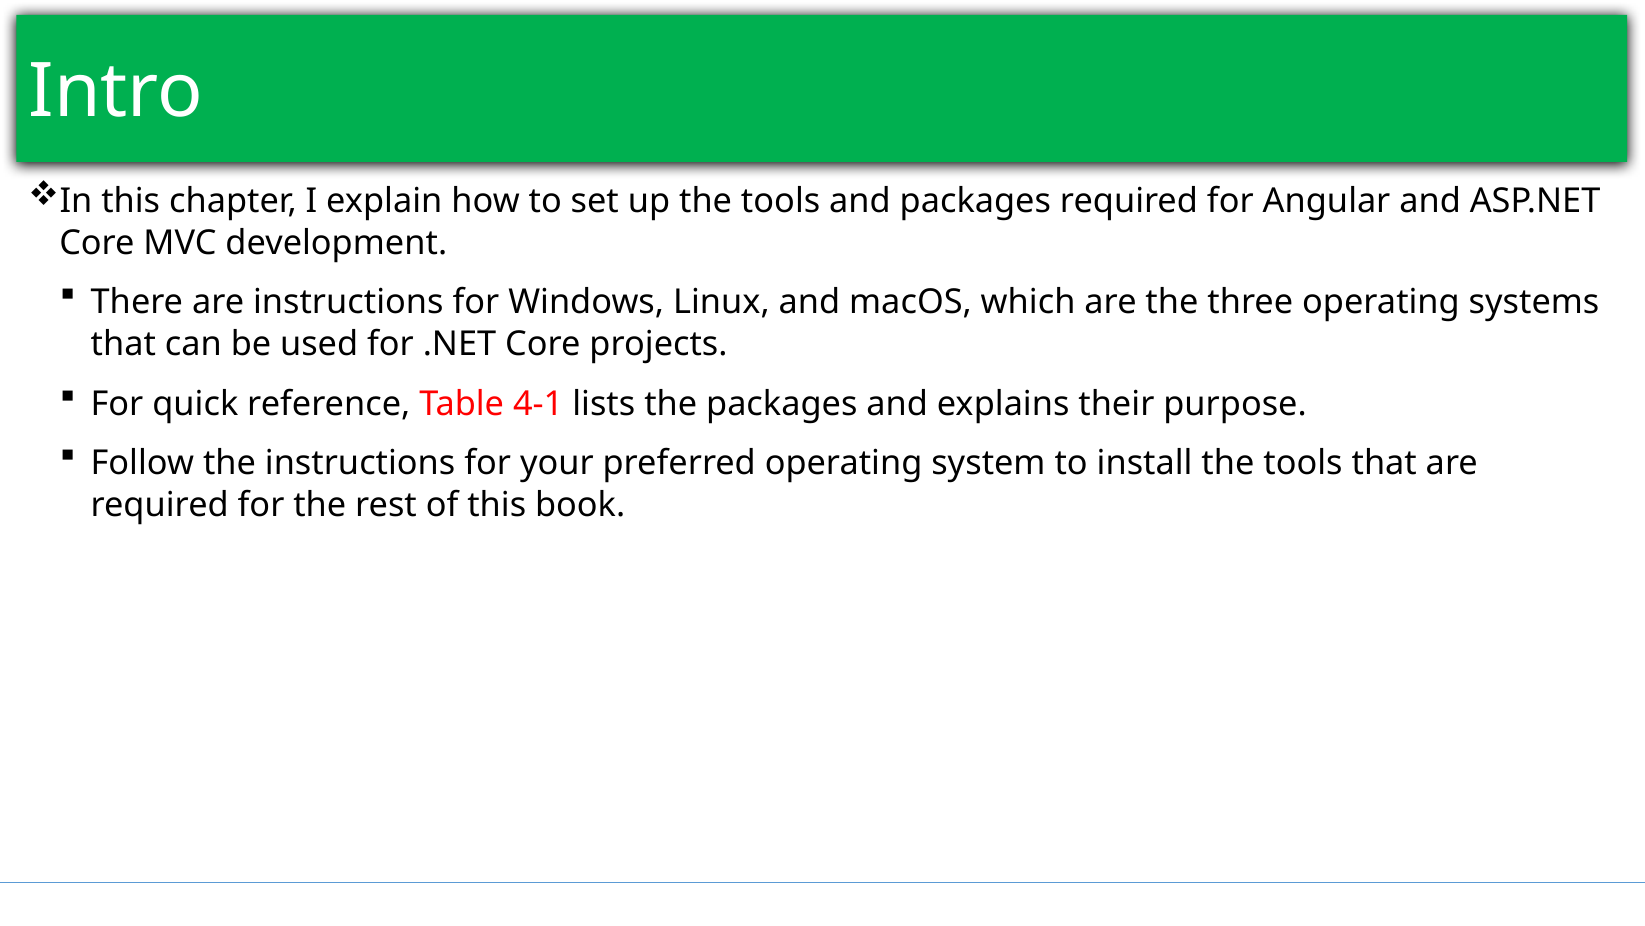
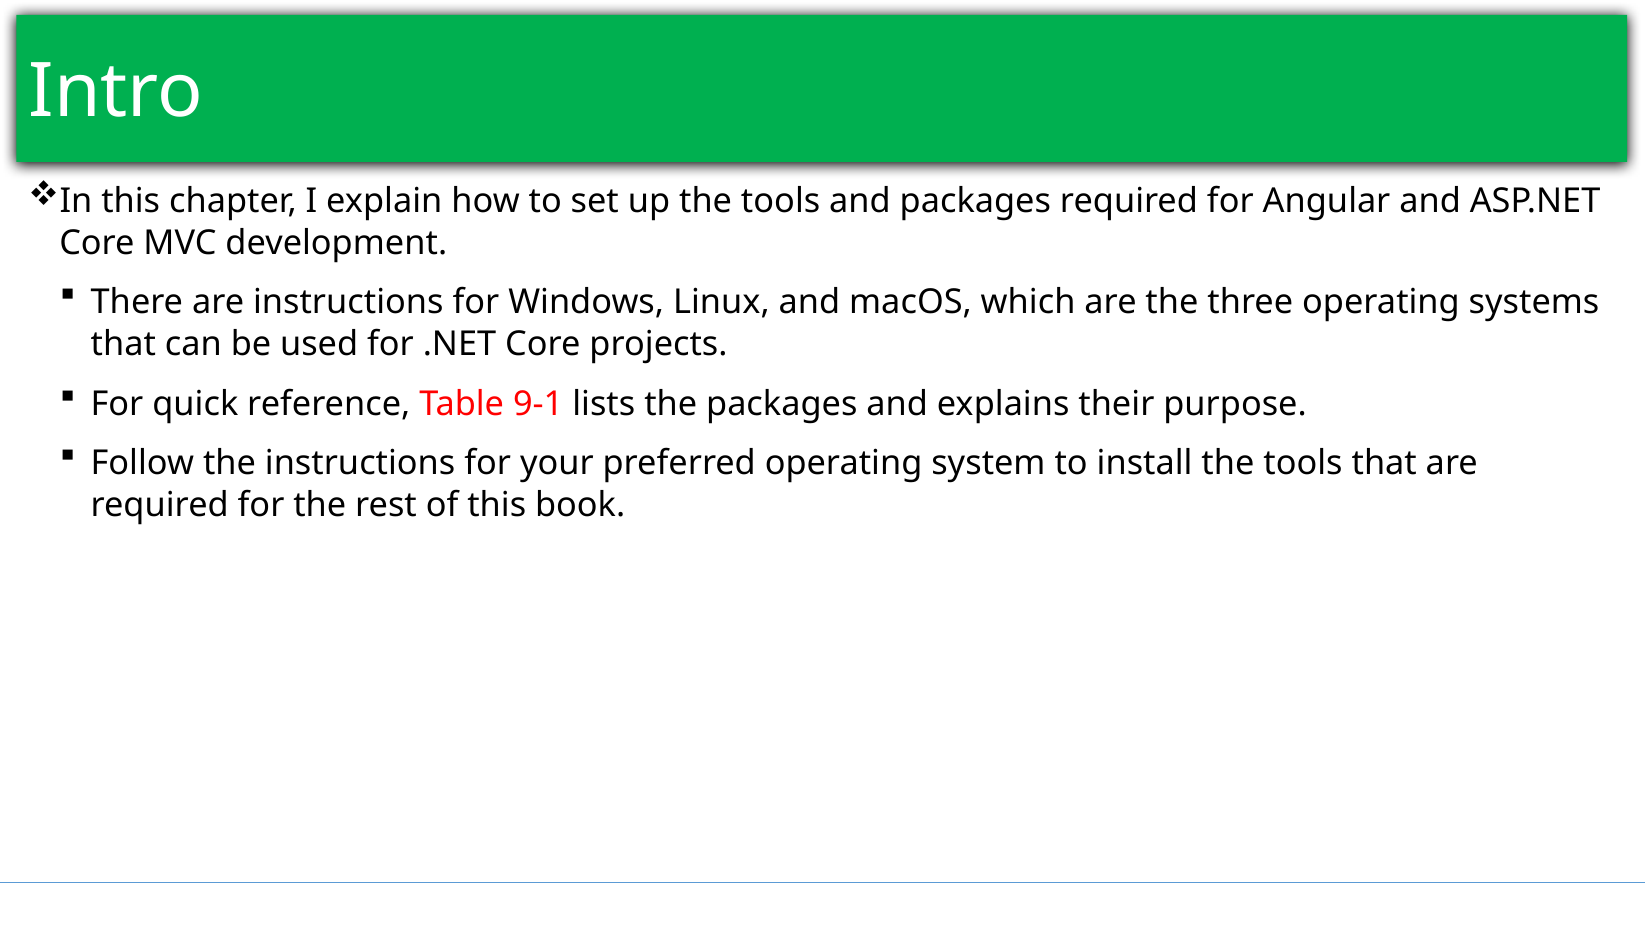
4-1: 4-1 -> 9-1 (538, 404)
